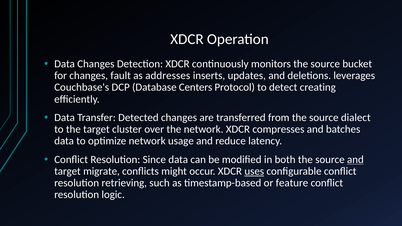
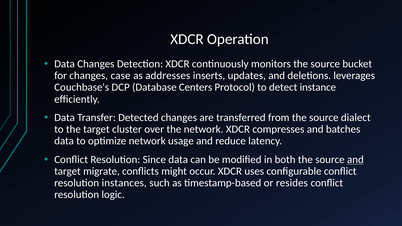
fault: fault -> case (121, 76)
creating: creating -> instance (318, 87)
uses underline: present -> none (254, 171)
retrieving: retrieving -> instances (124, 183)
feature: feature -> resides (292, 183)
